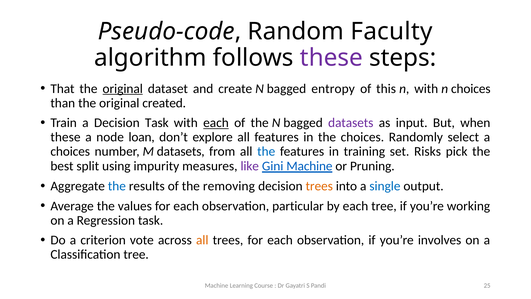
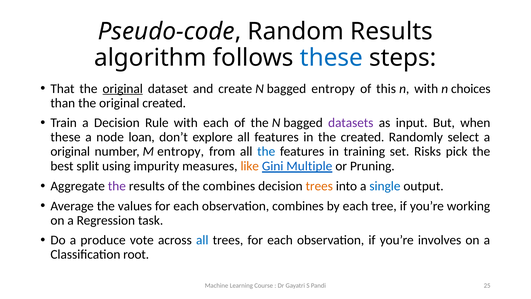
Random Faculty: Faculty -> Results (392, 31)
these colour: purple -> blue (331, 58)
Decision Task: Task -> Rule (157, 123)
each underline: present -> none (216, 123)
the choices: choices -> created (362, 137)
choices: choices -> original (70, 151)
M datasets: datasets -> entropy (181, 151)
like colour: purple -> orange (250, 166)
Gini Machine: Machine -> Multiple (309, 166)
the colour: blue -> purple (117, 186)
the removing: removing -> combines (229, 186)
observation particular: particular -> combines (298, 206)
criterion: criterion -> produce (103, 240)
all colour: orange -> blue (202, 240)
Classification tree: tree -> root (136, 254)
